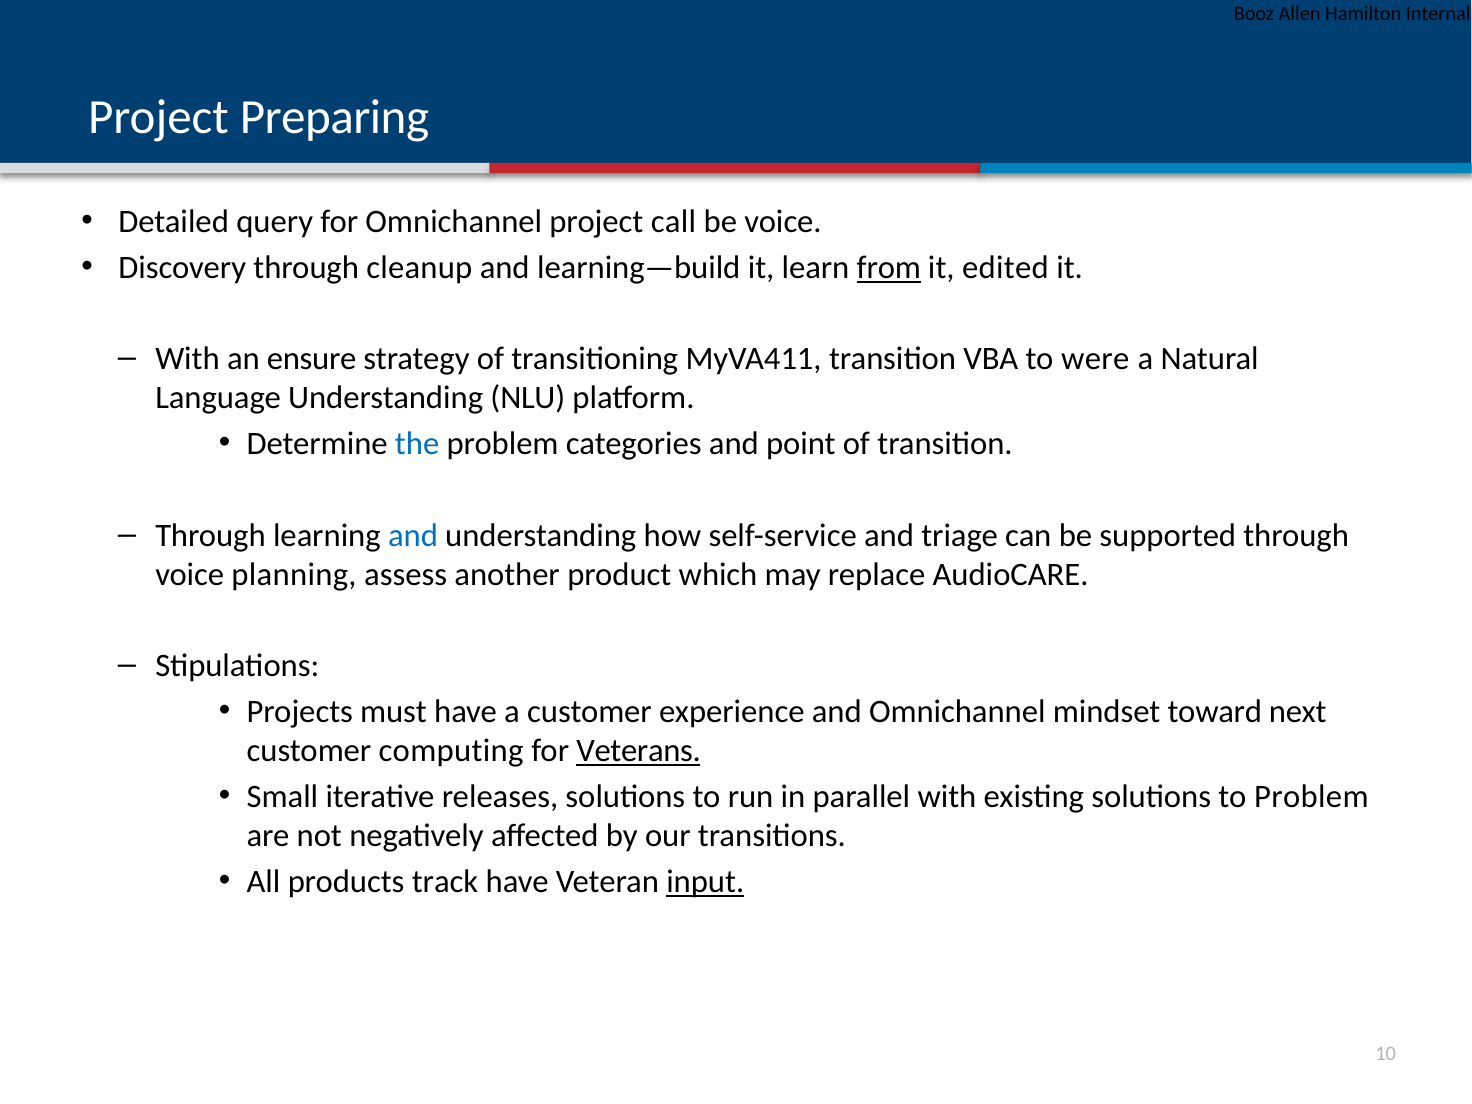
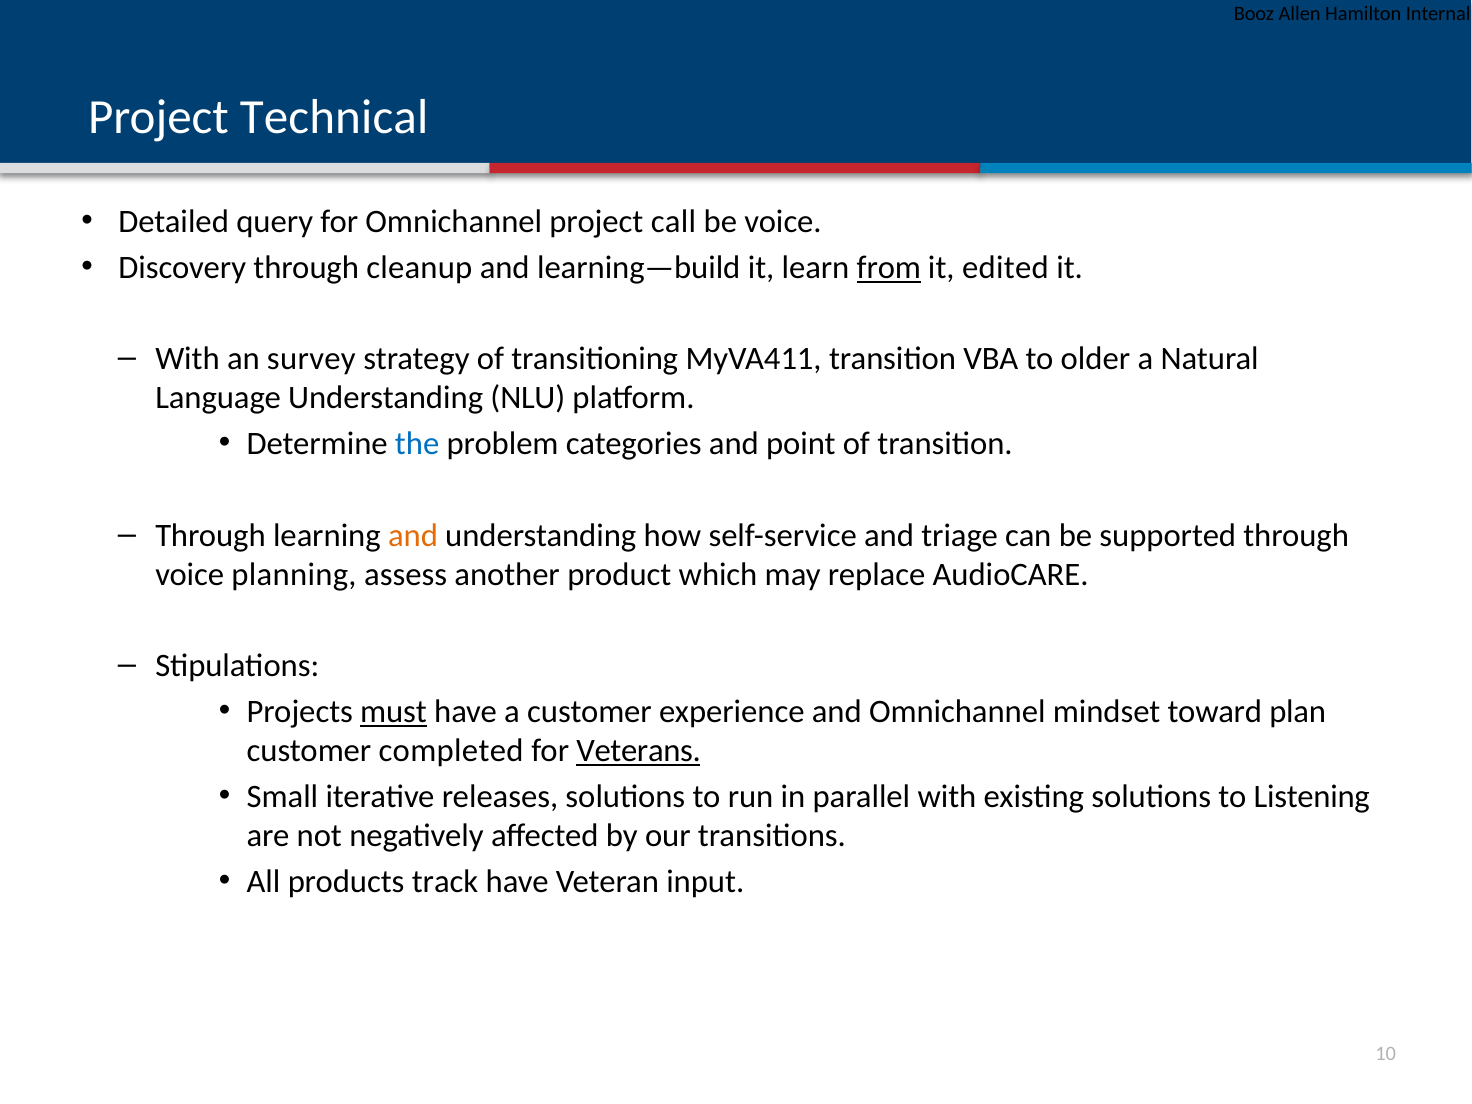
Preparing: Preparing -> Technical (334, 117)
ensure: ensure -> survey (311, 359)
were: were -> older (1095, 359)
and colour: blue -> orange (413, 535)
must underline: none -> present (393, 712)
next: next -> plan (1298, 712)
computing: computing -> completed (451, 751)
to Problem: Problem -> Listening (1312, 797)
input underline: present -> none (705, 882)
